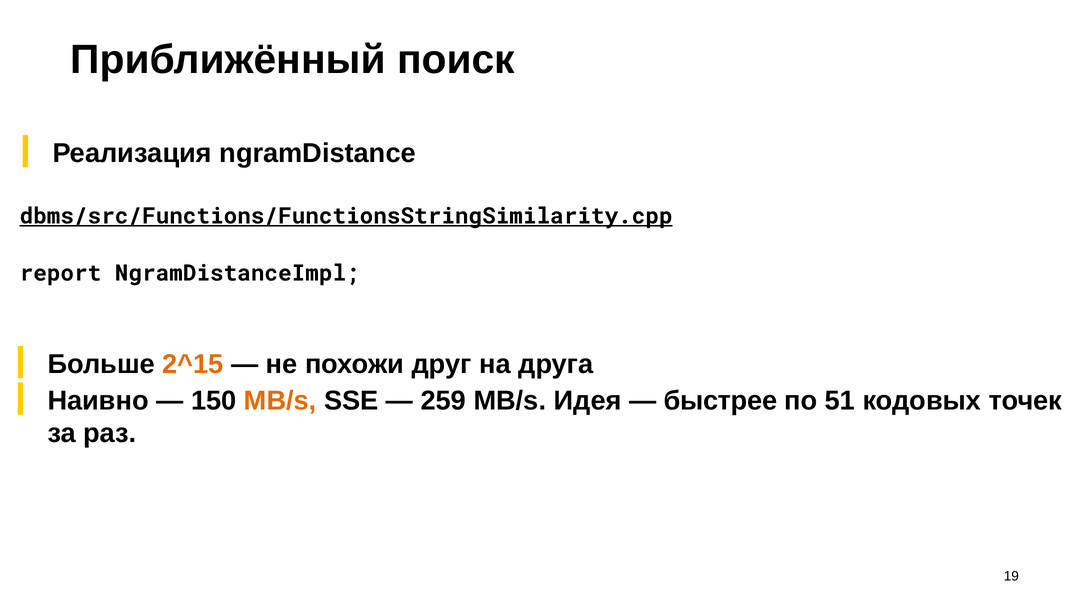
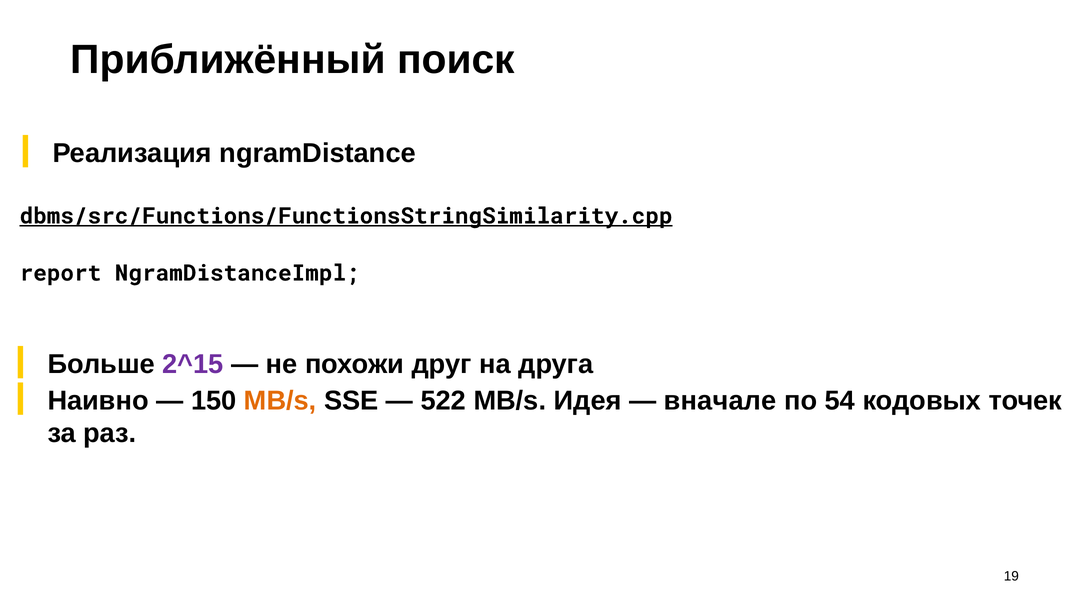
2^15 colour: orange -> purple (193, 364)
259: 259 -> 522 (443, 400)
быстрее: быстрее -> вначале (720, 400)
51: 51 -> 54 (840, 400)
